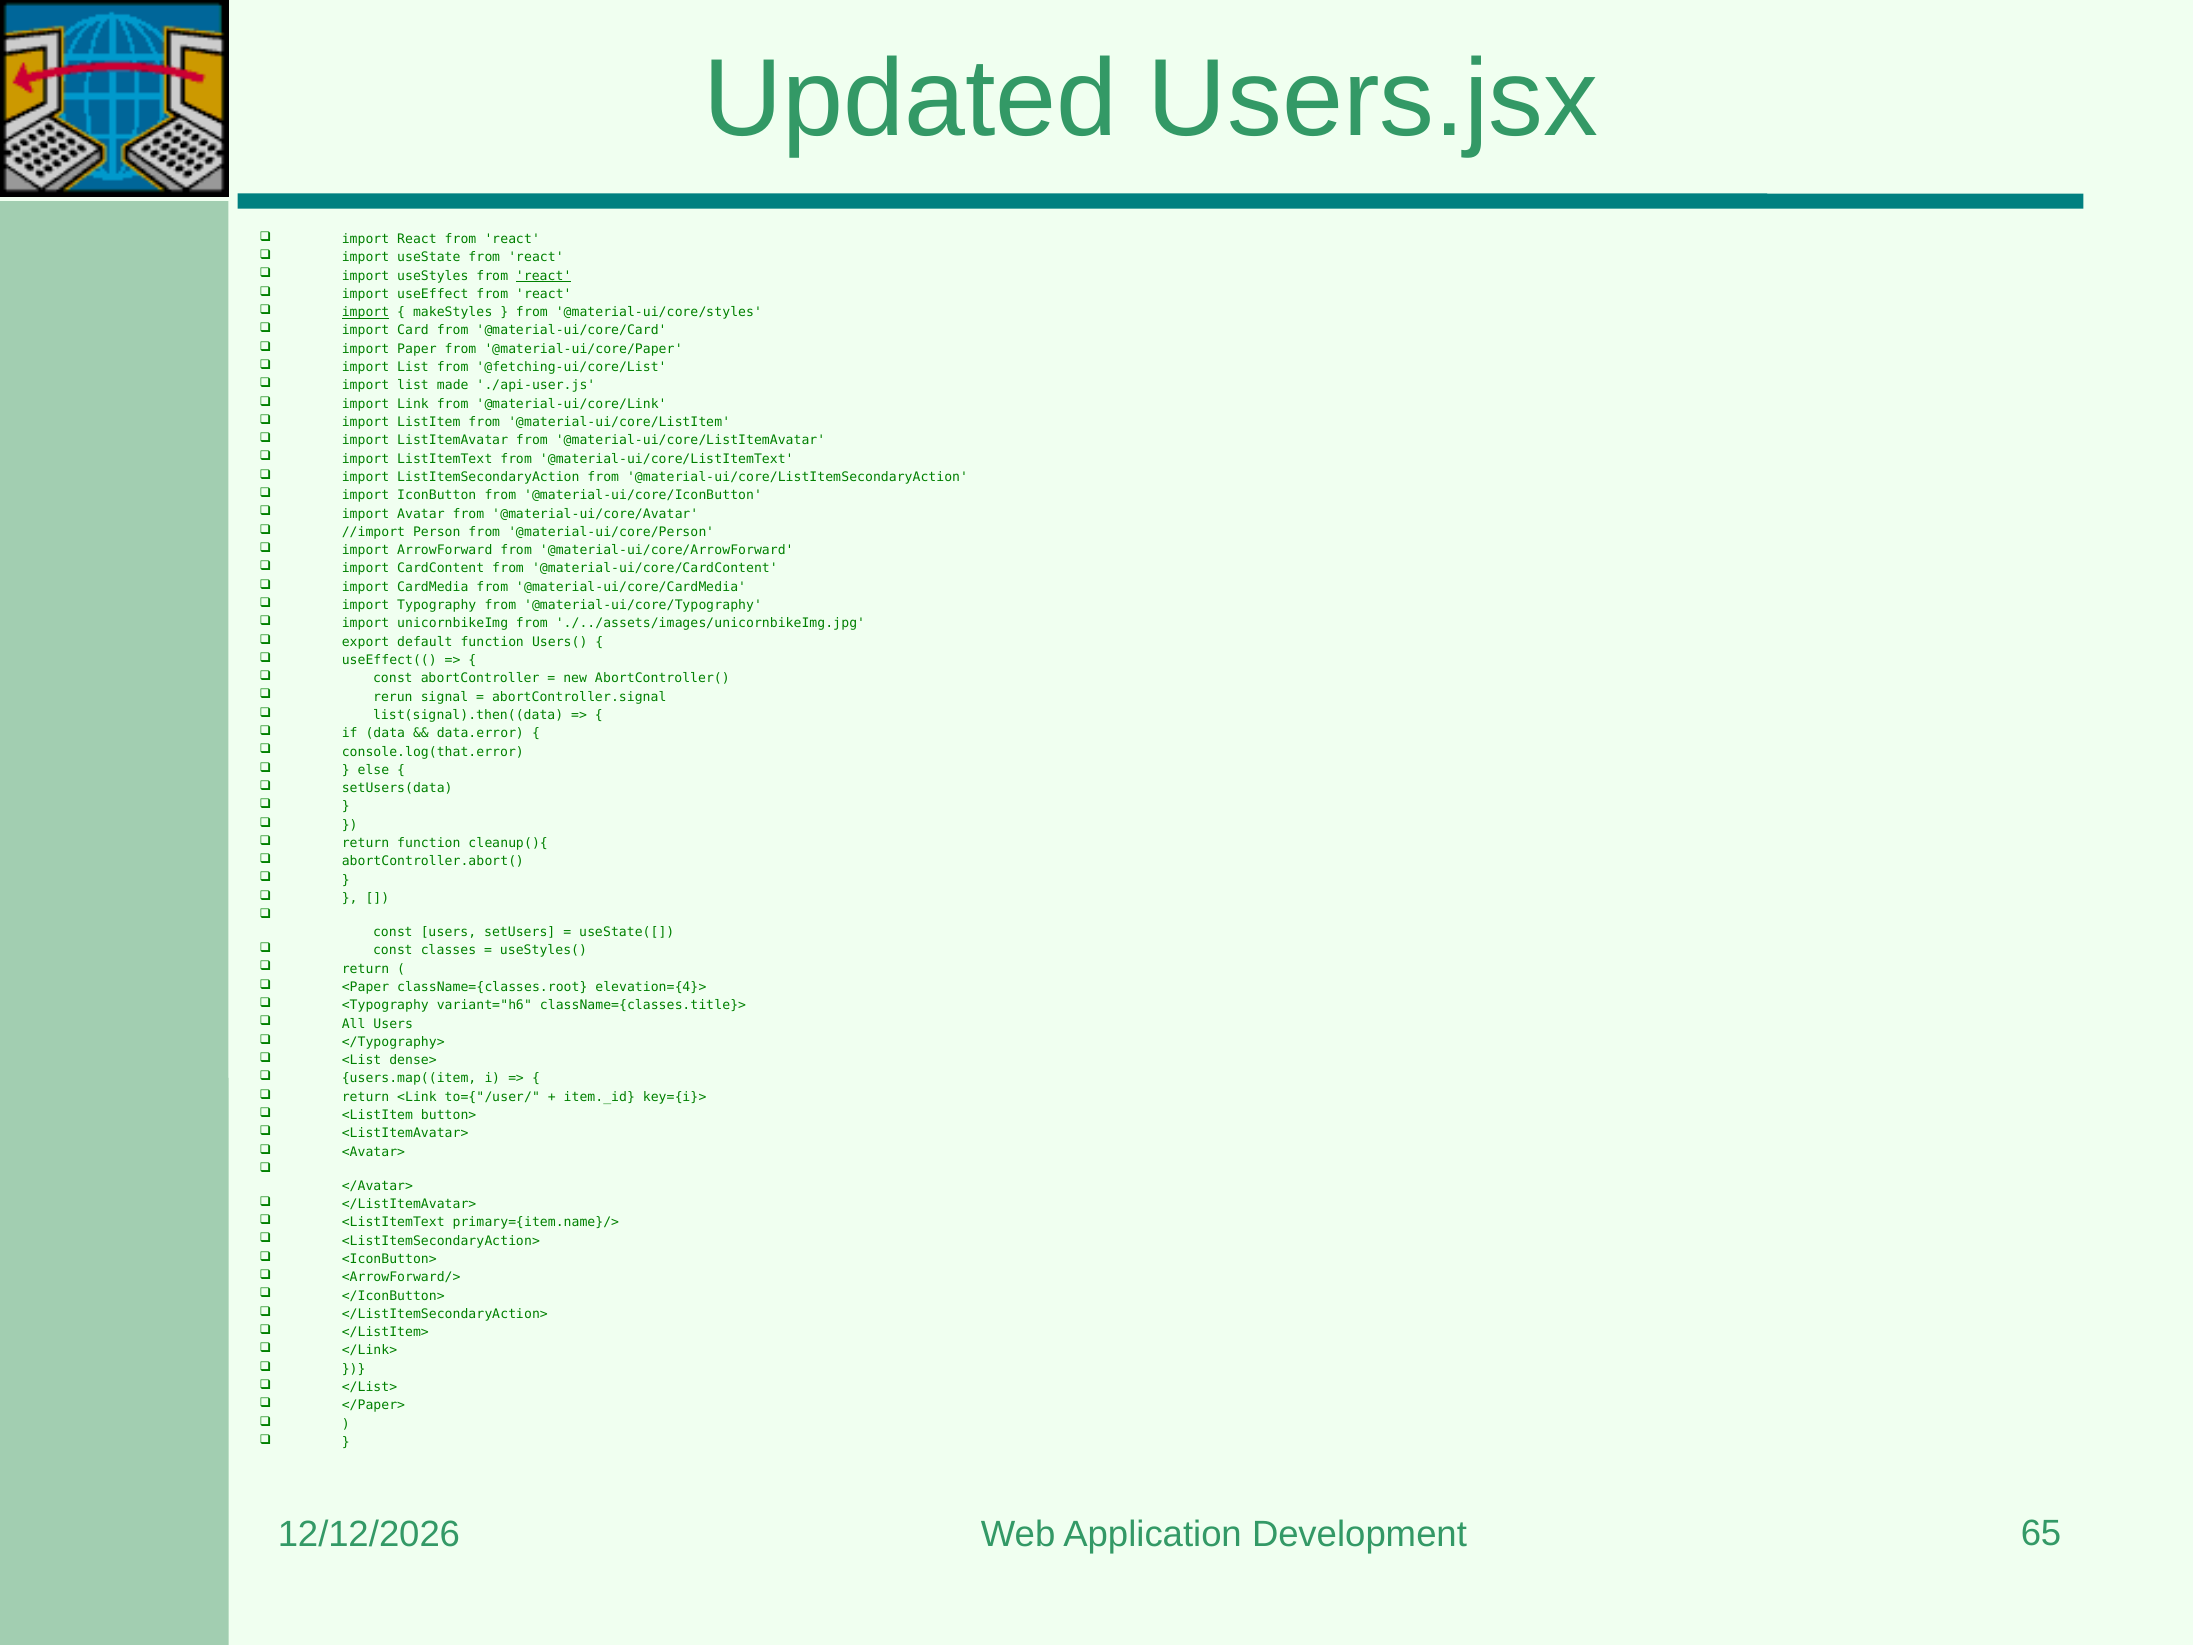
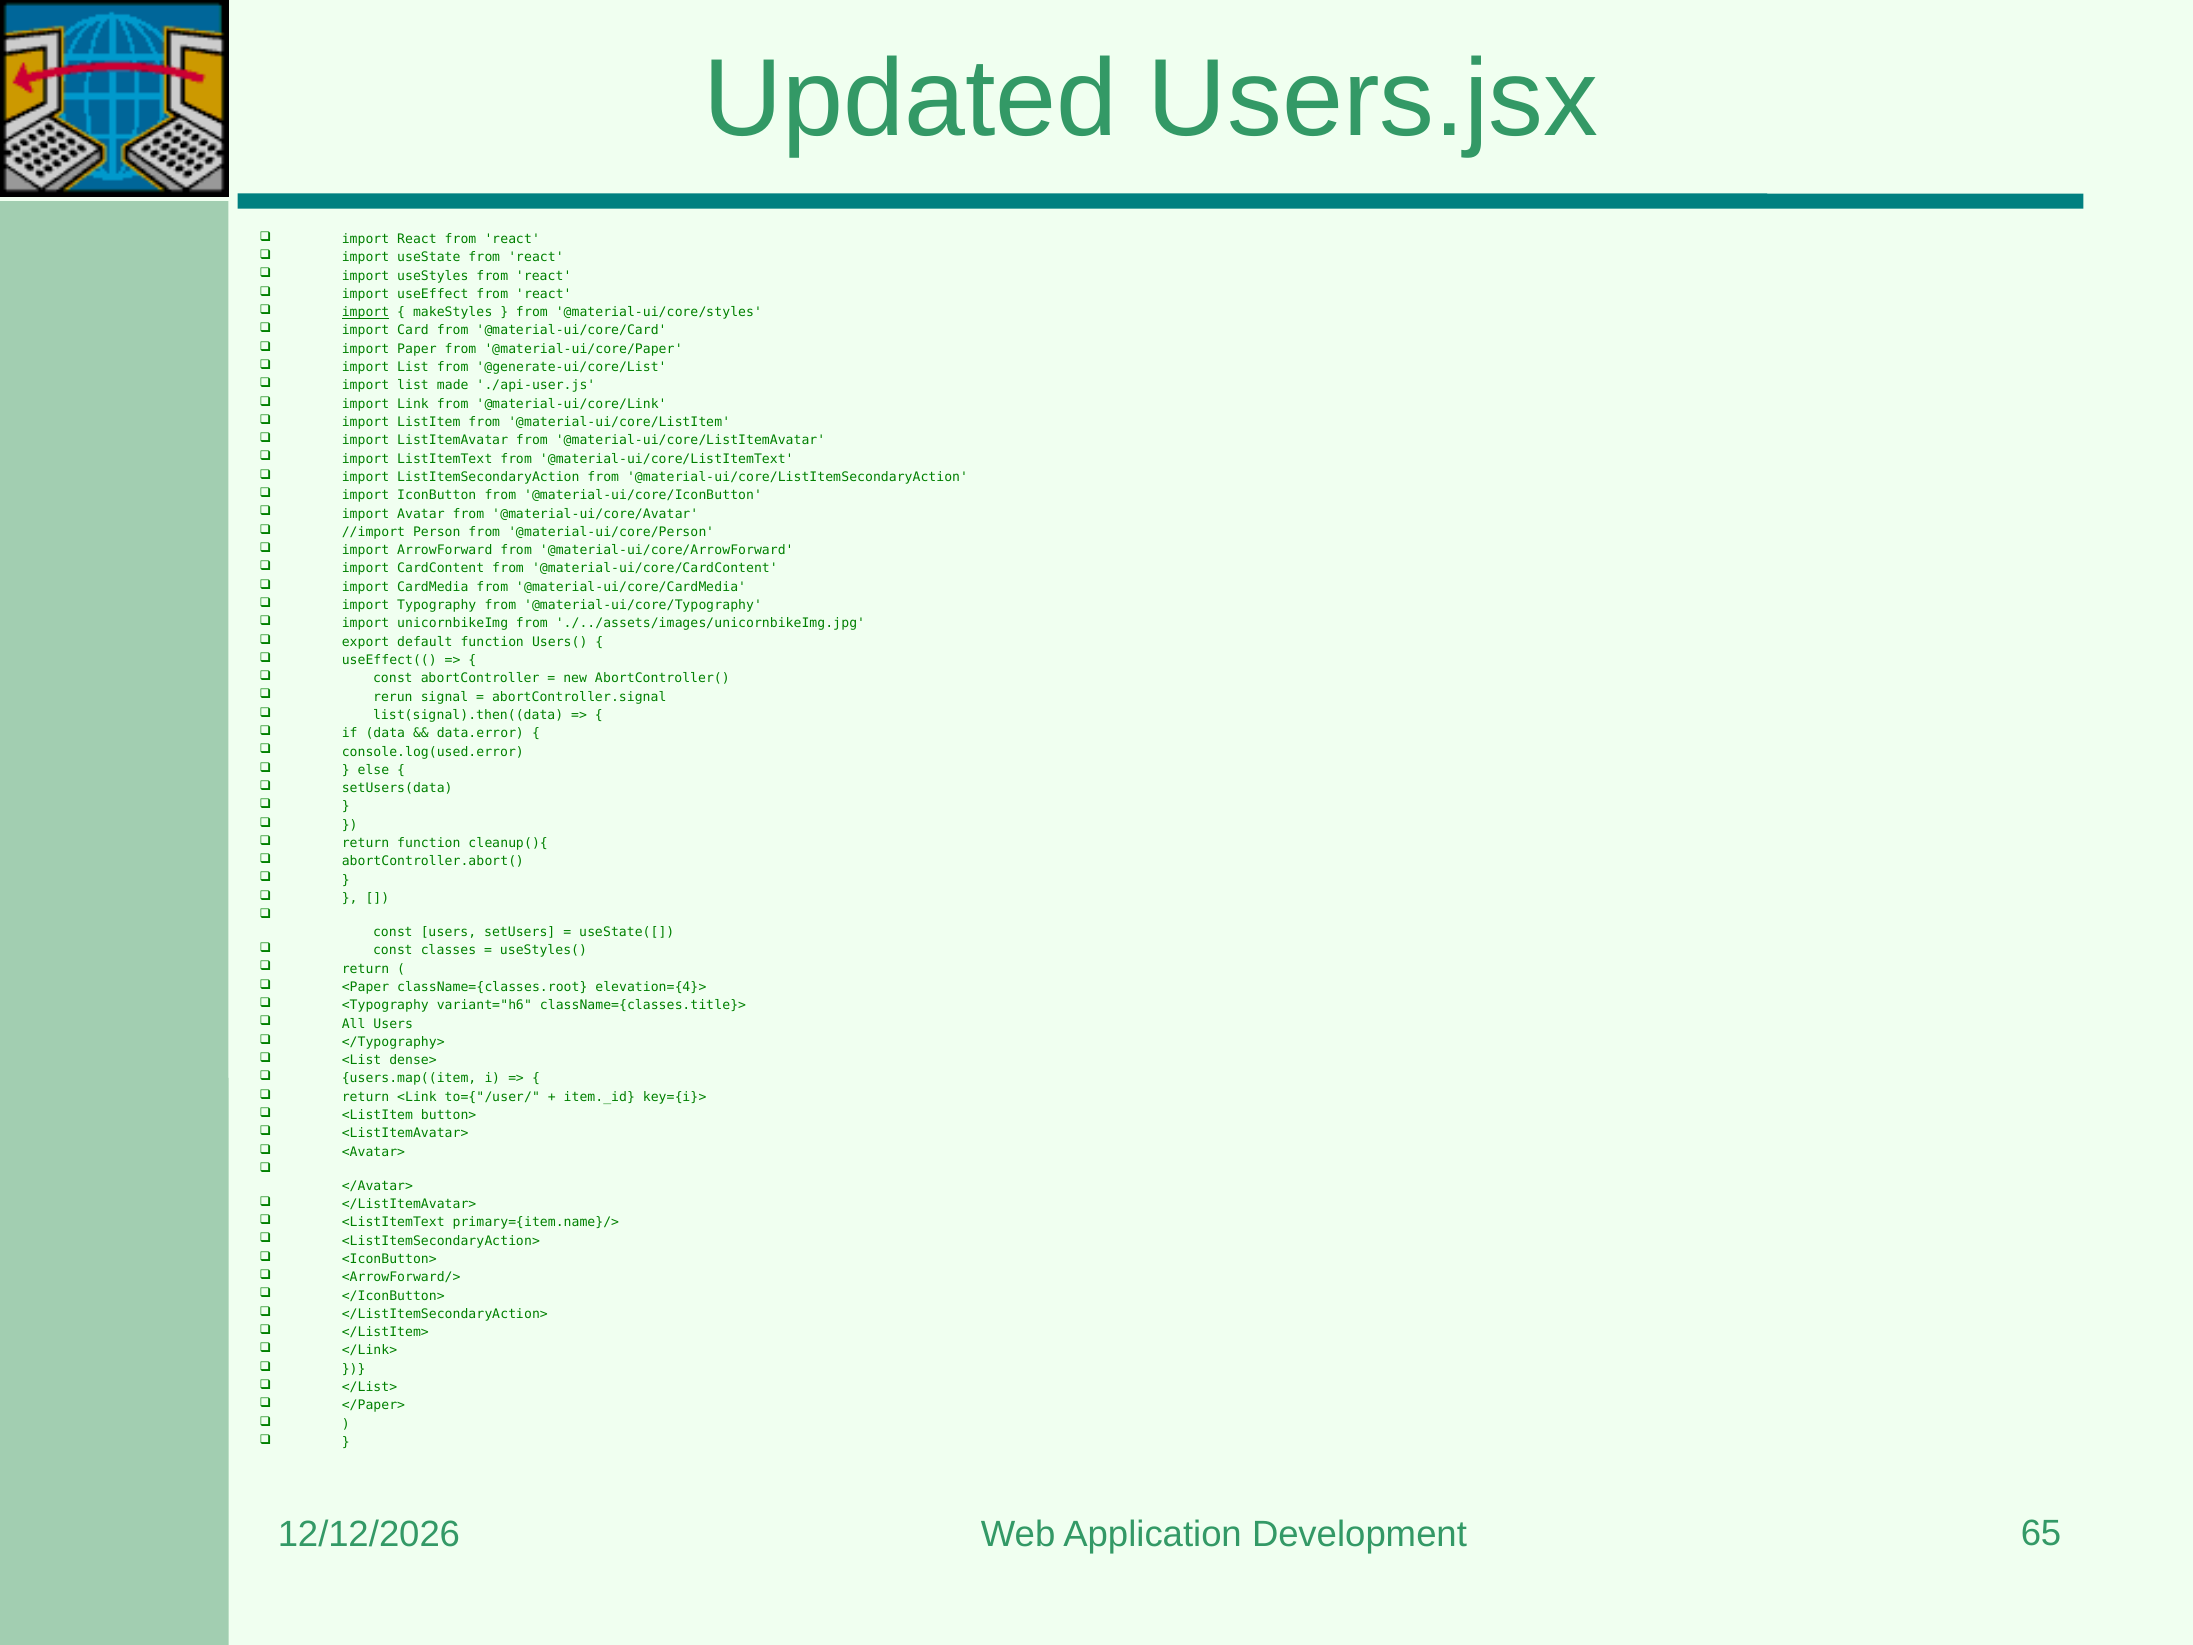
react underline: present -> none (544, 276)
@fetching-ui/core/List: @fetching-ui/core/List -> @generate-ui/core/List (572, 367)
console.log(that.error: console.log(that.error -> console.log(used.error (433, 752)
